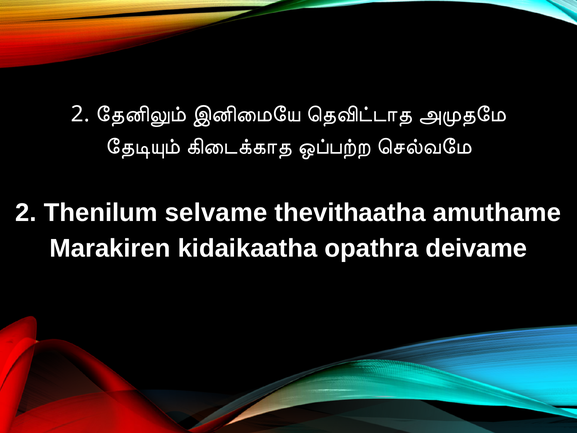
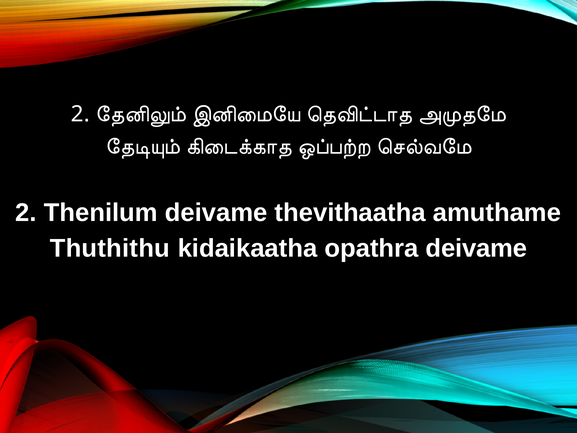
Thenilum selvame: selvame -> deivame (216, 212)
Marakiren: Marakiren -> Thuthithu (110, 248)
